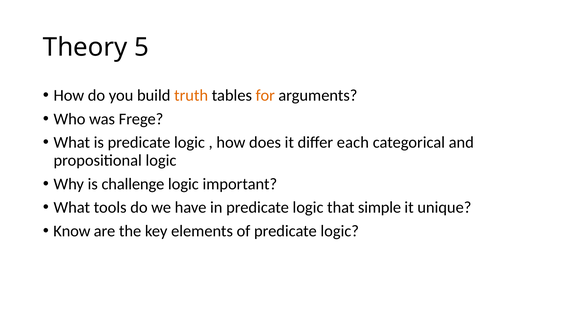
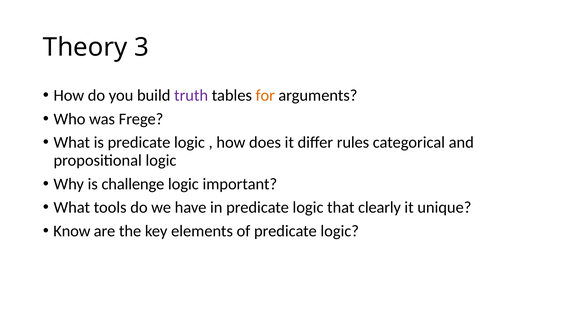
5: 5 -> 3 (142, 47)
truth colour: orange -> purple (191, 95)
each: each -> rules (353, 143)
simple: simple -> clearly (380, 208)
